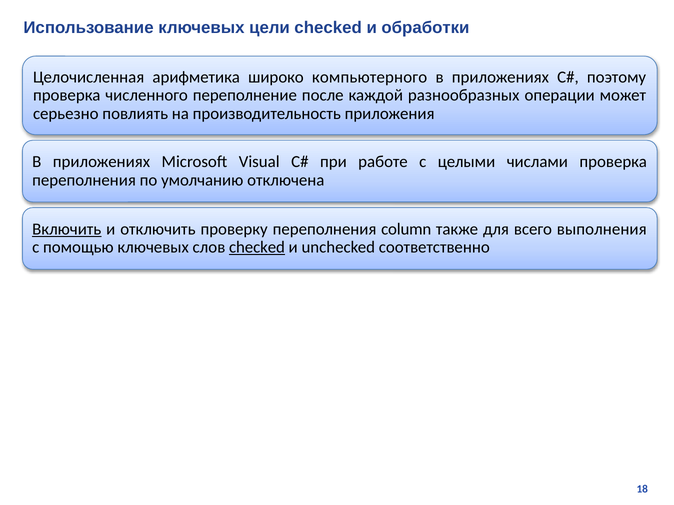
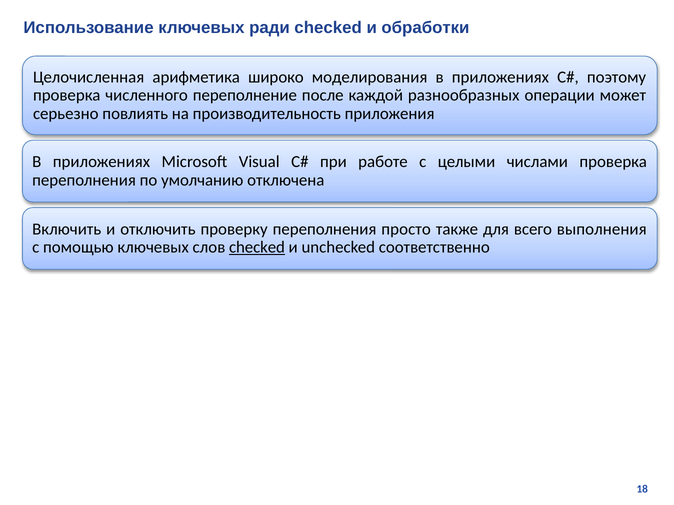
цели: цели -> ради (270, 28)
компьютерного: компьютерного -> моделирования (370, 77)
Включить underline: present -> none (67, 229)
column: column -> просто (406, 229)
